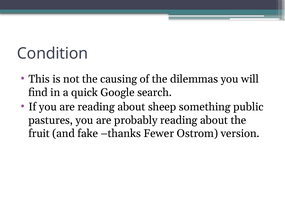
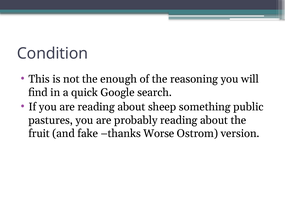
causing: causing -> enough (119, 79)
dilemmas: dilemmas -> reasoning (194, 79)
Fewer: Fewer -> Worse (159, 133)
